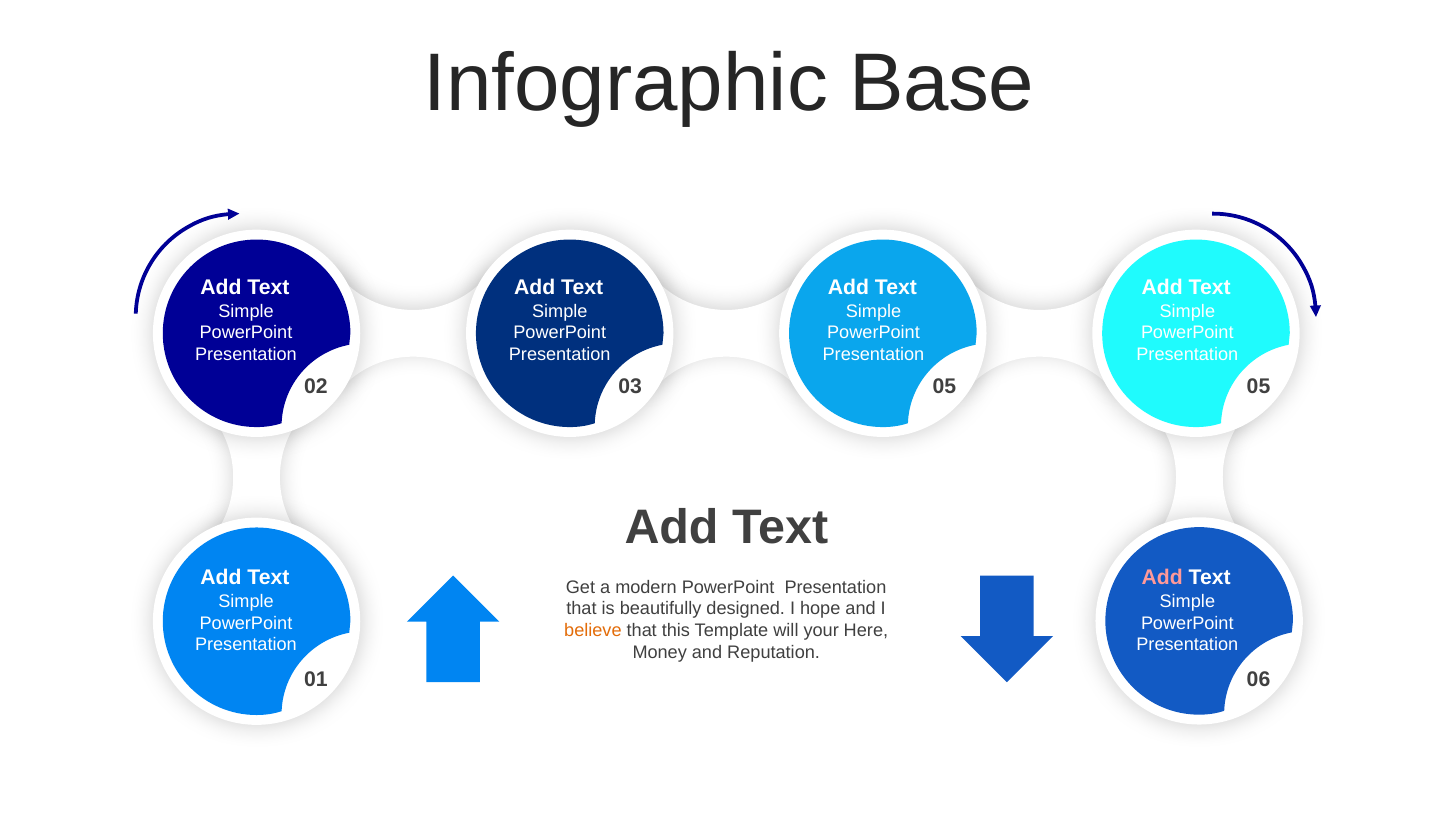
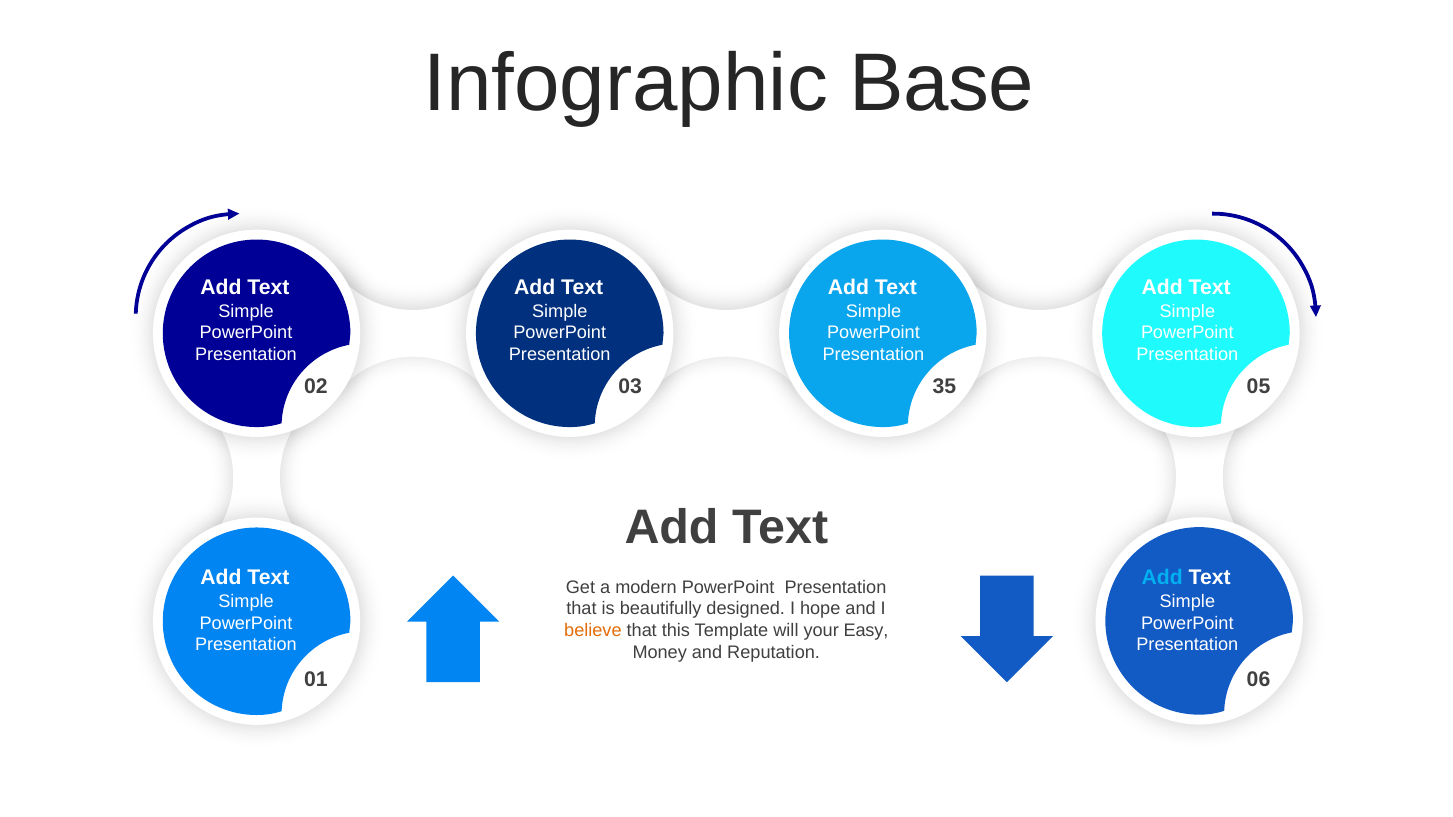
03 05: 05 -> 35 (944, 386)
Add colour: pink -> light blue (1162, 578)
Here: Here -> Easy (866, 631)
